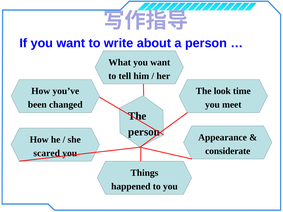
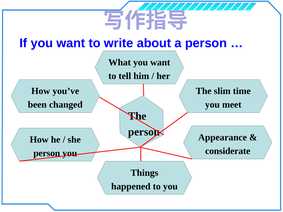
look: look -> slim (222, 91)
scared: scared -> person (47, 153)
